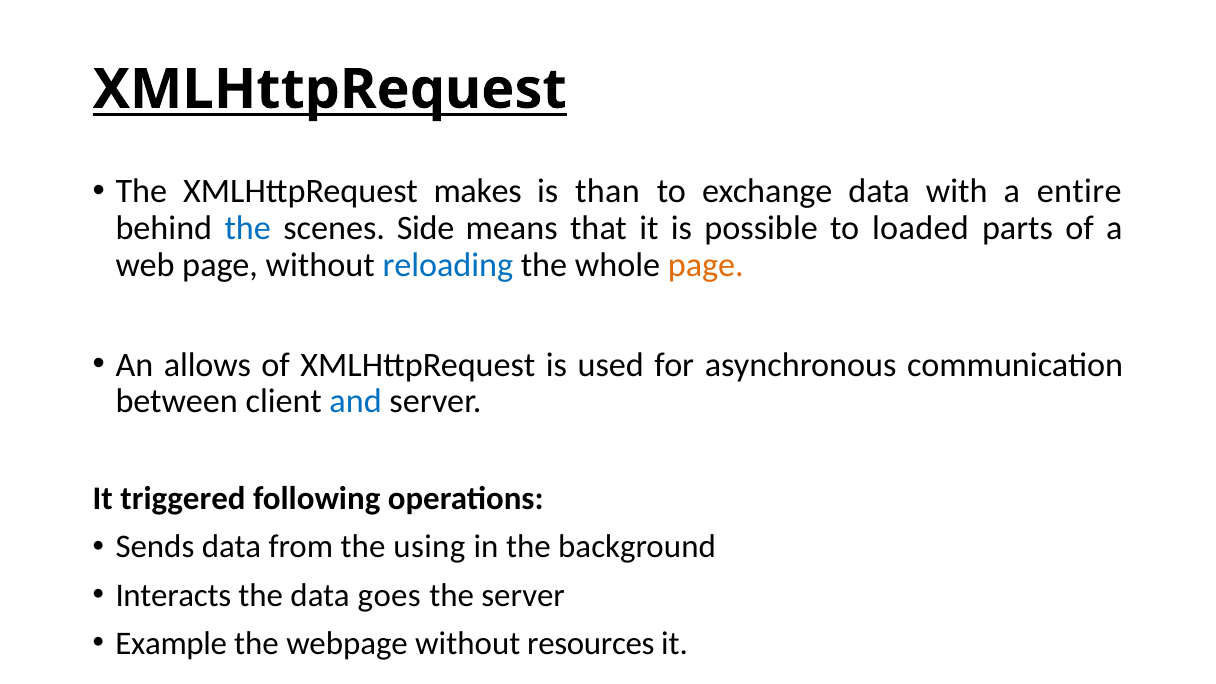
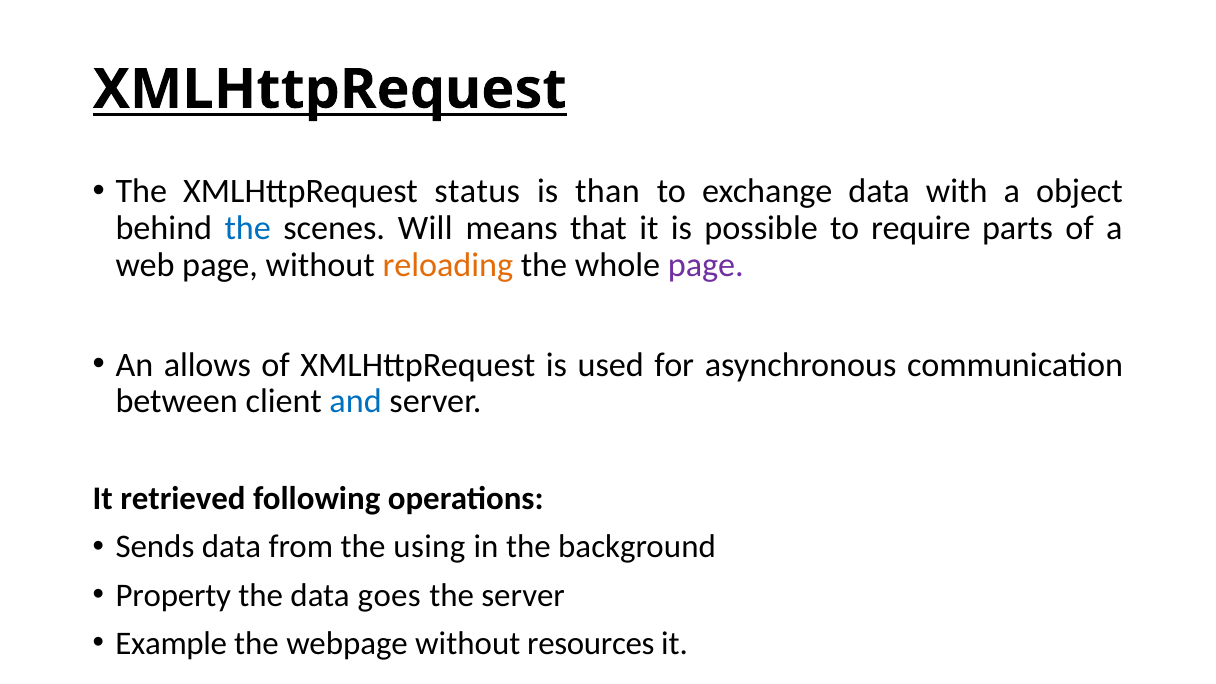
makes: makes -> status (477, 191)
entire: entire -> object (1079, 191)
Side: Side -> Will (425, 228)
loaded: loaded -> require (921, 228)
reloading colour: blue -> orange (448, 265)
page colour: orange -> purple (706, 265)
triggered: triggered -> retrieved (183, 499)
Interacts: Interacts -> Property (173, 595)
